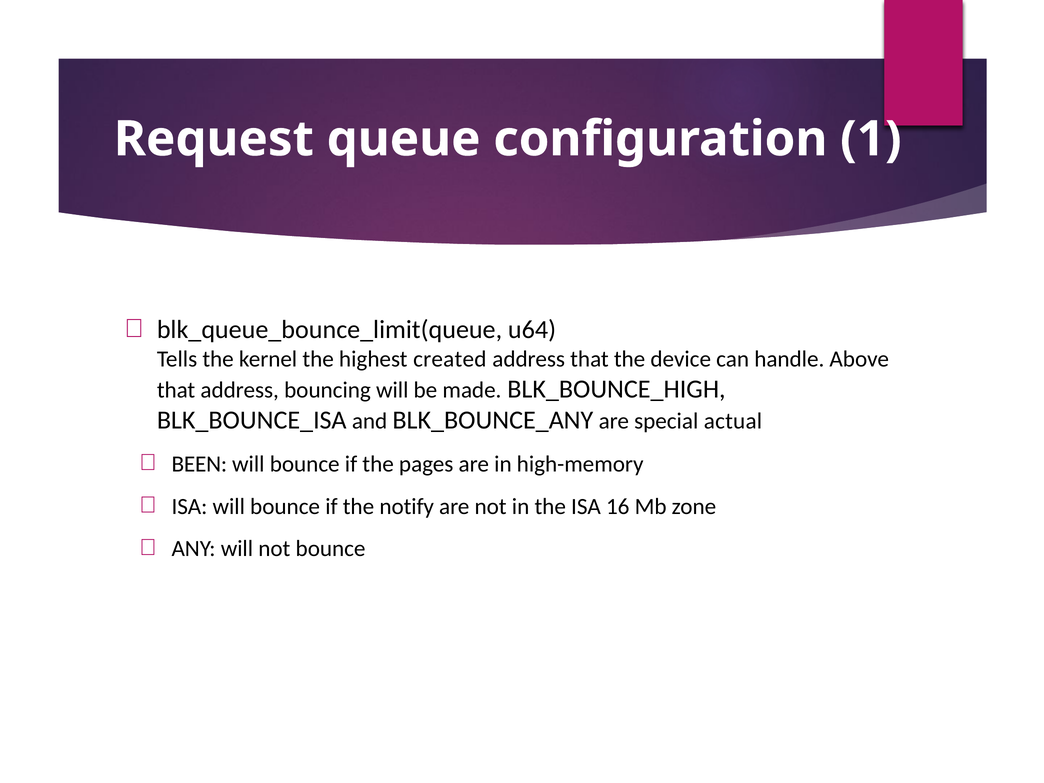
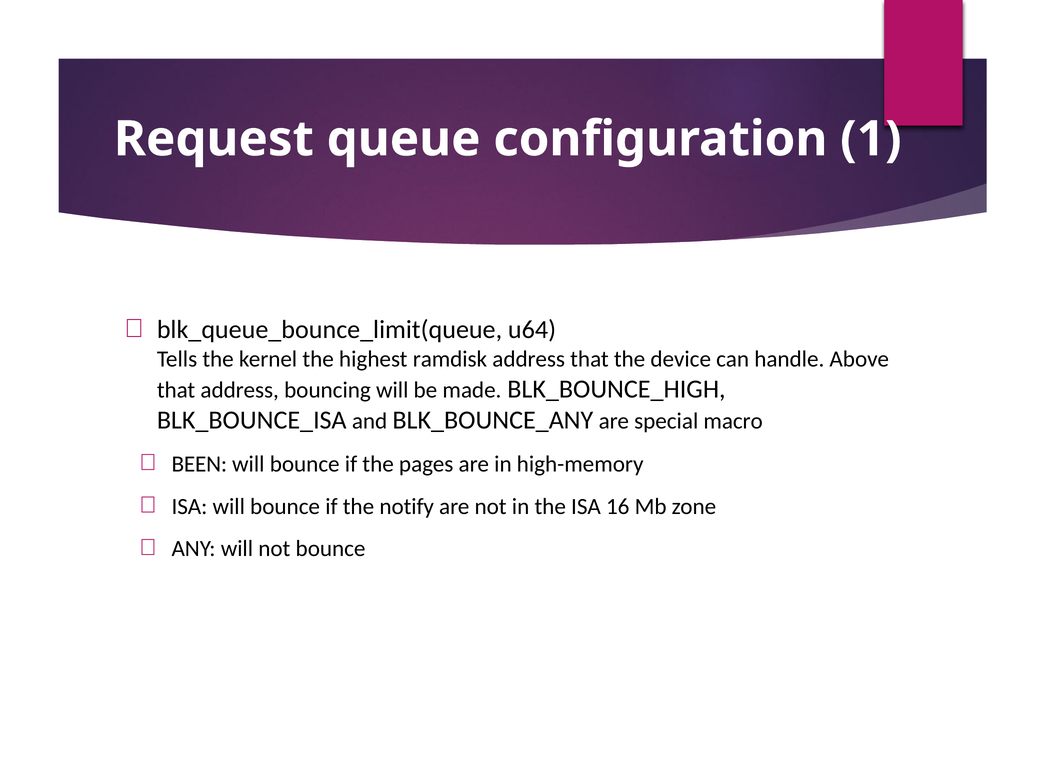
created: created -> ramdisk (450, 359)
actual: actual -> macro (733, 421)
